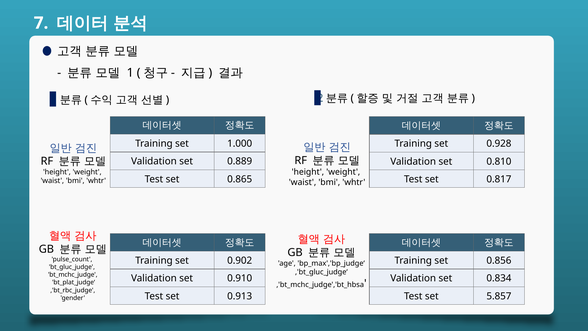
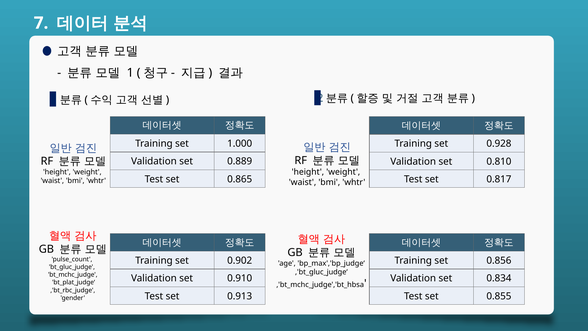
5.857: 5.857 -> 0.855 (499, 296)
